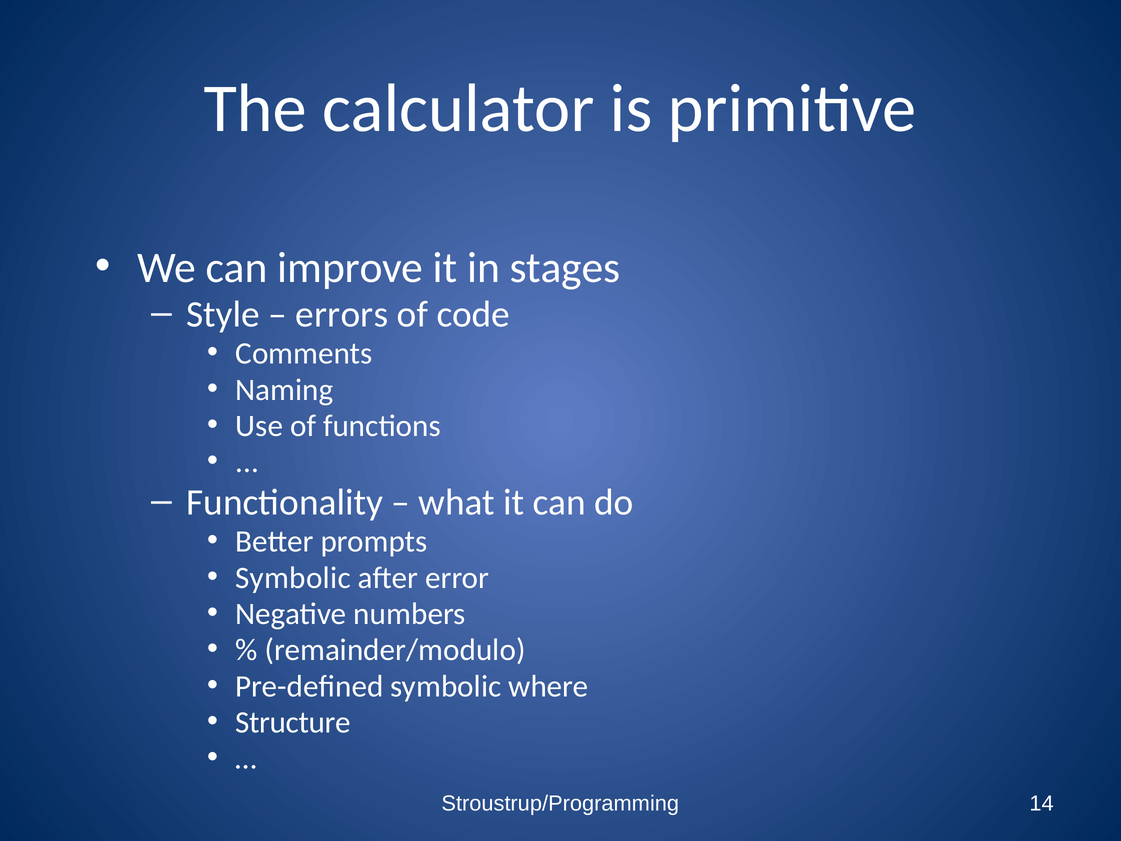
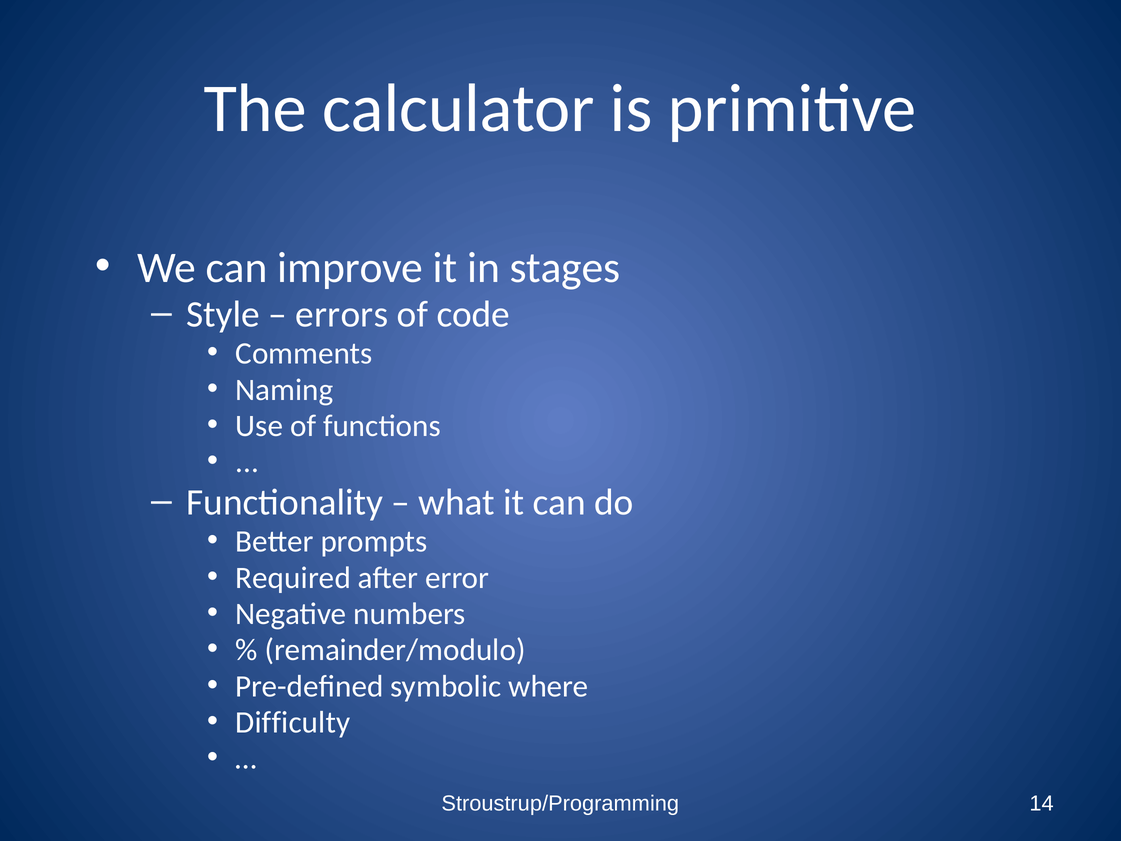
Symbolic: Symbolic -> Required (293, 578)
Structure: Structure -> Difficulty (293, 722)
